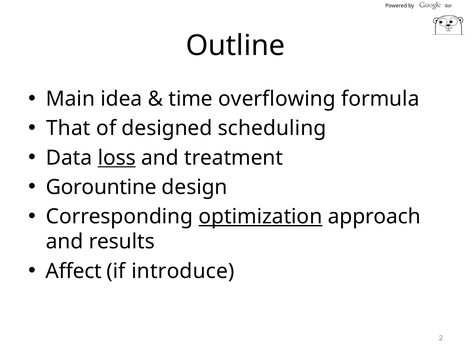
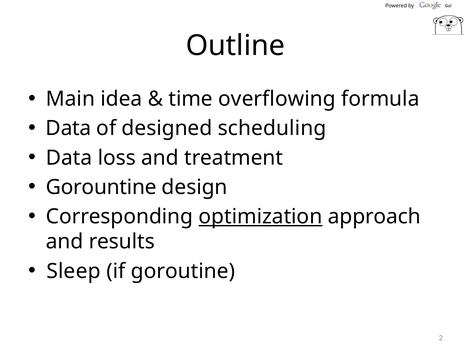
That: That -> Data (69, 128)
loss underline: present -> none (117, 157)
Affect: Affect -> Sleep (73, 271)
introduce: introduce -> goroutine (183, 271)
